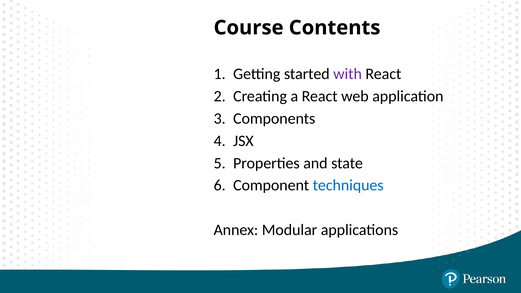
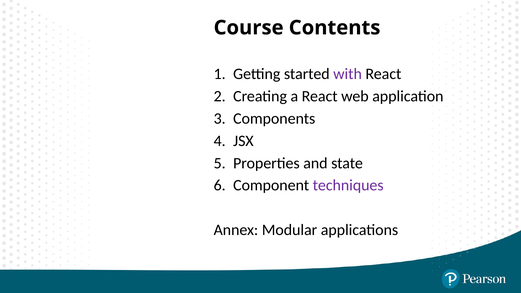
techniques colour: blue -> purple (348, 185)
